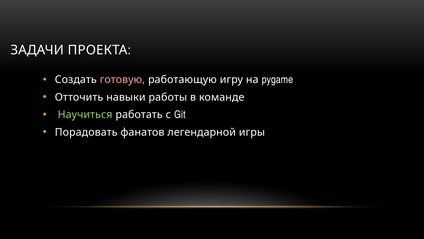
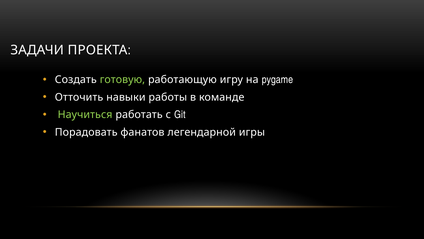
готовую colour: pink -> light green (122, 80)
